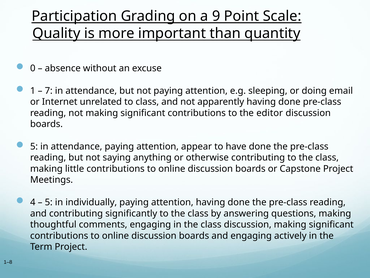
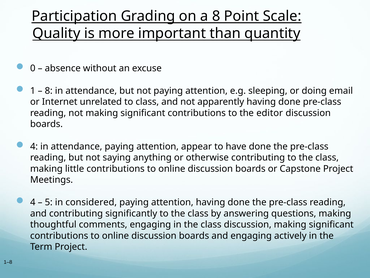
a 9: 9 -> 8 (216, 16)
7: 7 -> 8 (49, 91)
5: 5 -> 4 (34, 146)
individually: individually -> considered (91, 202)
